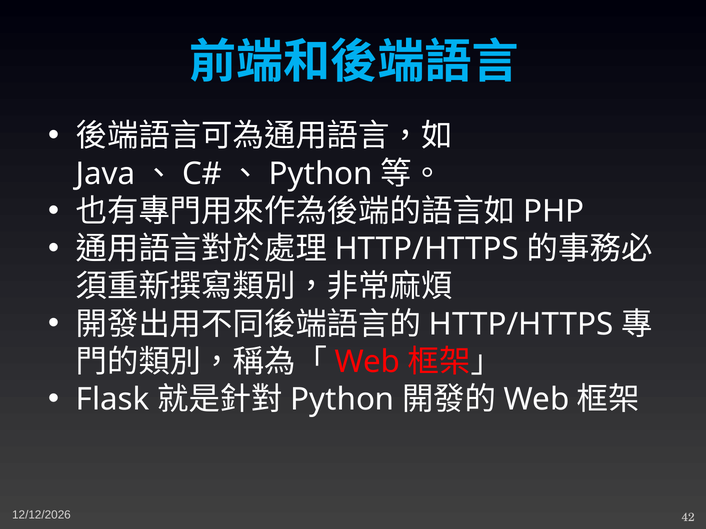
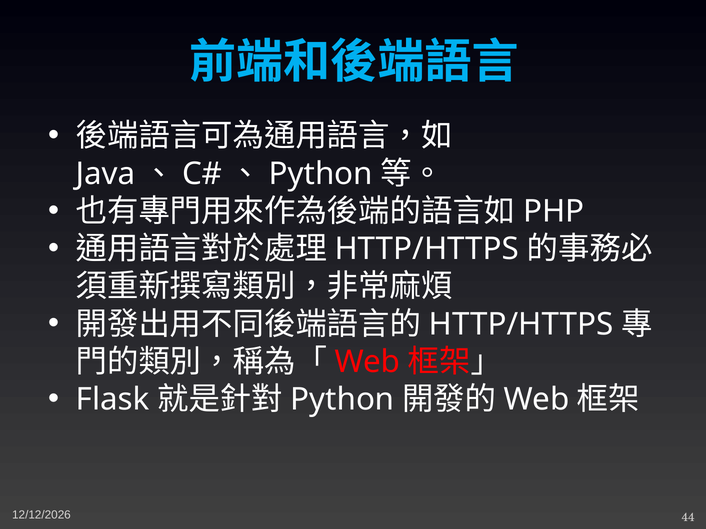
42: 42 -> 44 (688, 518)
